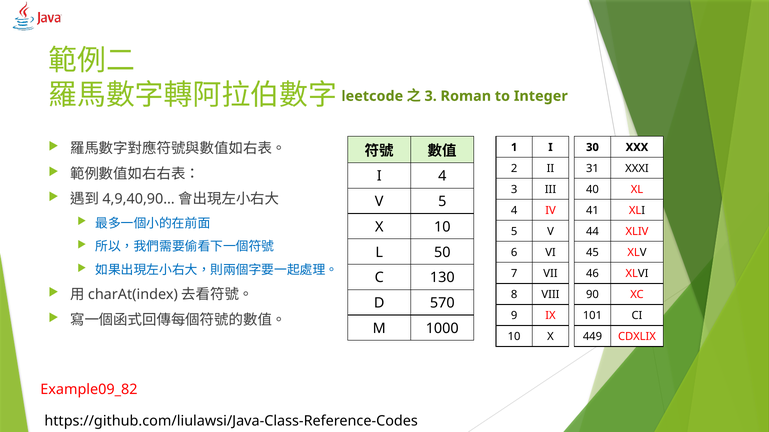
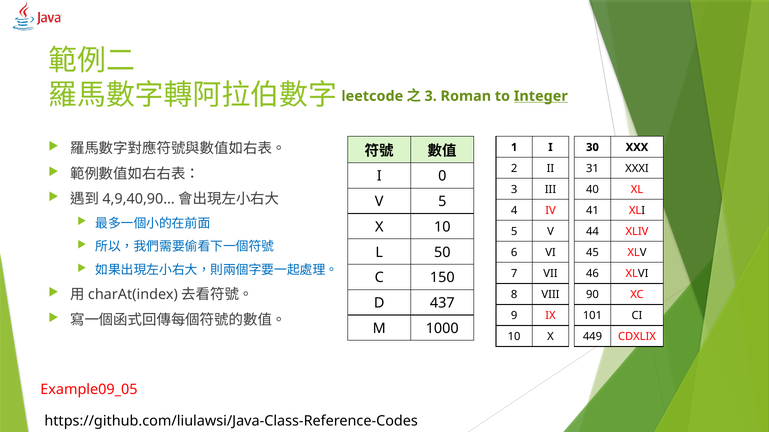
Integer underline: none -> present (541, 96)
I 4: 4 -> 0 (442, 176)
130: 130 -> 150 (442, 278)
570: 570 -> 437 (442, 303)
Example09_82: Example09_82 -> Example09_05 (89, 390)
